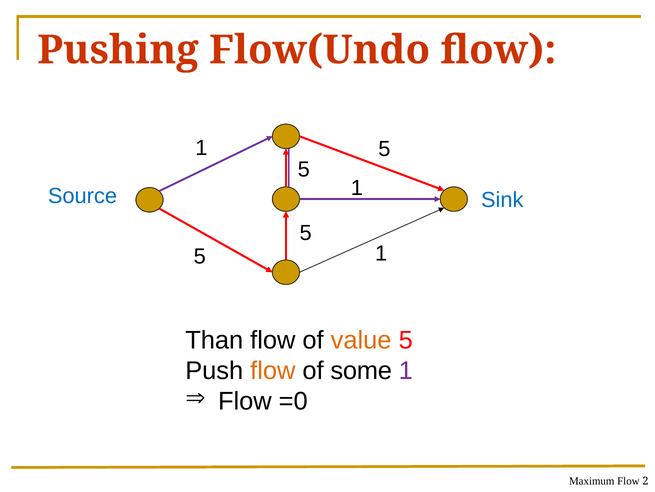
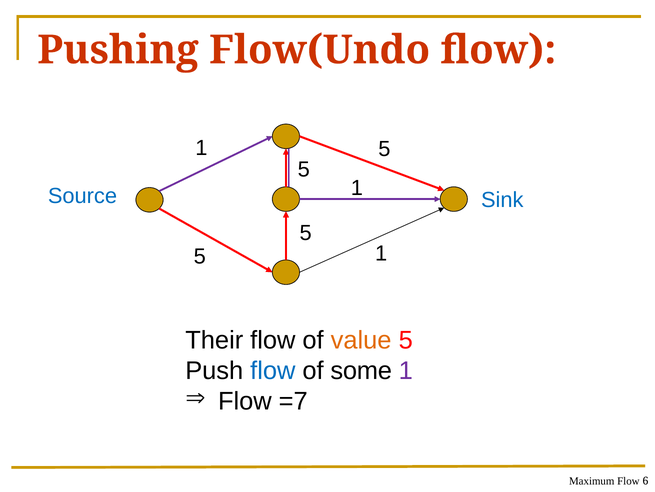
Than: Than -> Their (214, 340)
flow colour: orange -> blue (273, 370)
=0: =0 -> =7 (293, 401)
2: 2 -> 6 (645, 480)
